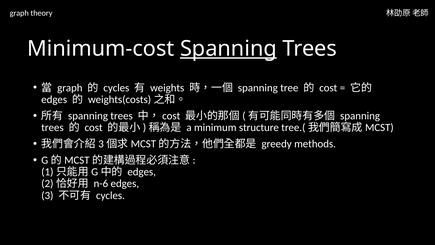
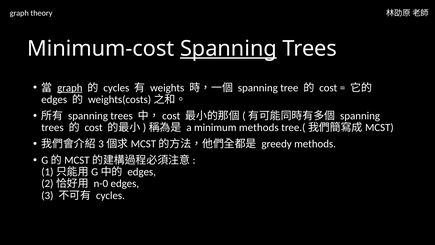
graph underline: none -> present (70, 88)
minimum structure: structure -> methods (259, 127)
n-6: n-6 -> n-0 (101, 183)
